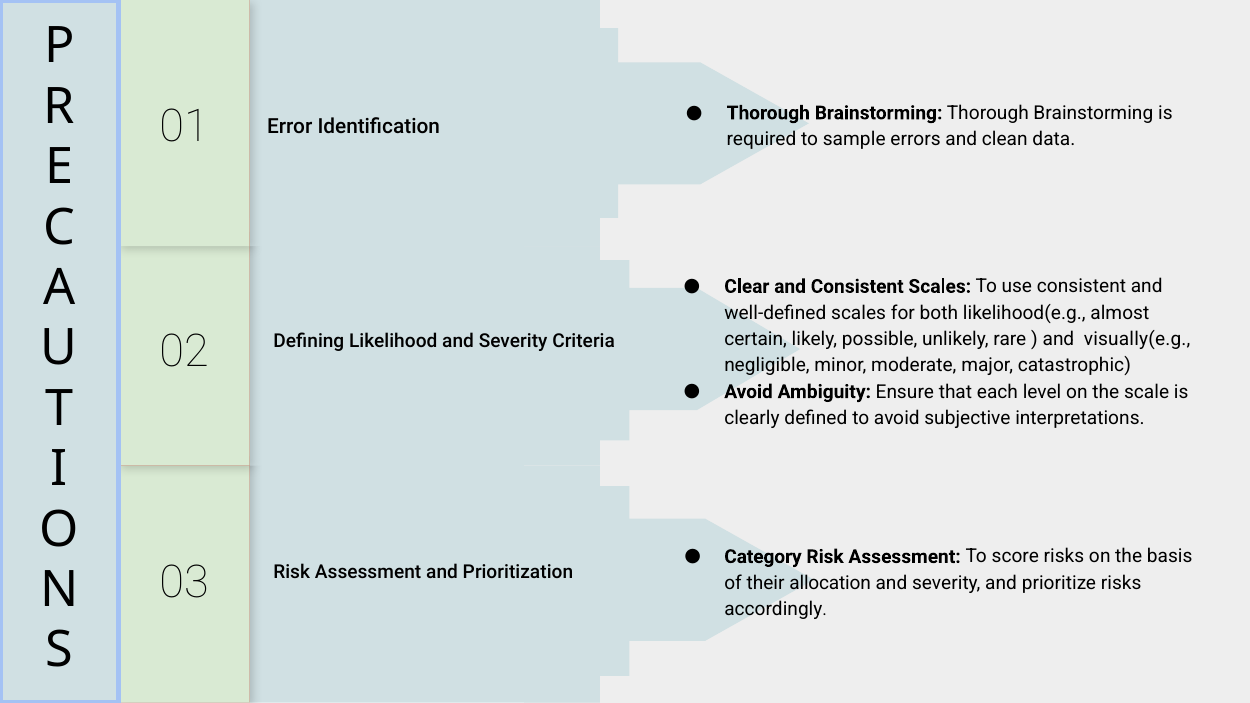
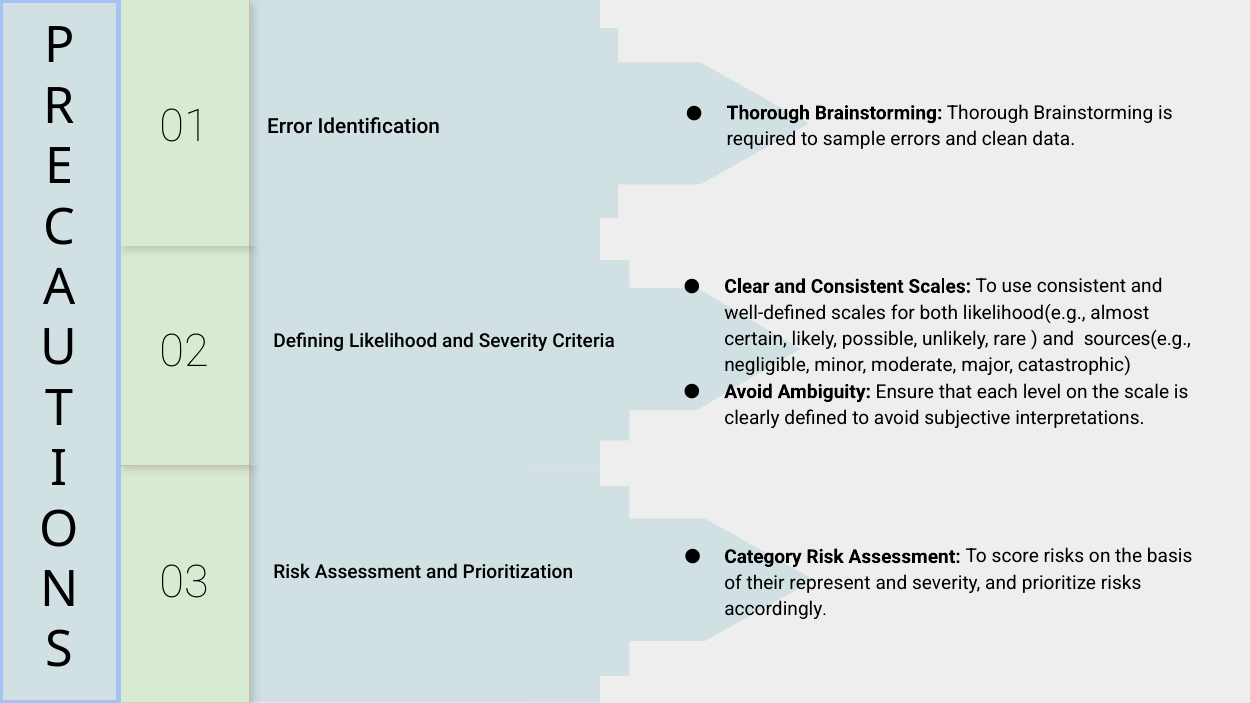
visually(e.g: visually(e.g -> sources(e.g (1137, 339)
allocation: allocation -> represent (830, 583)
